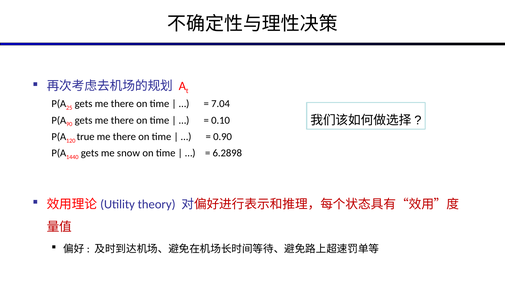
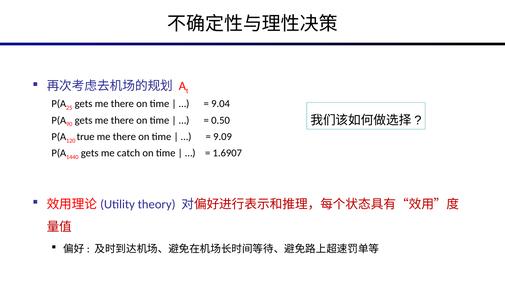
7.04: 7.04 -> 9.04 (221, 104)
0.10: 0.10 -> 0.50 (221, 120)
0.90: 0.90 -> 9.09 (223, 137)
snow: snow -> catch (129, 153)
6.2898: 6.2898 -> 1.6907 (227, 153)
